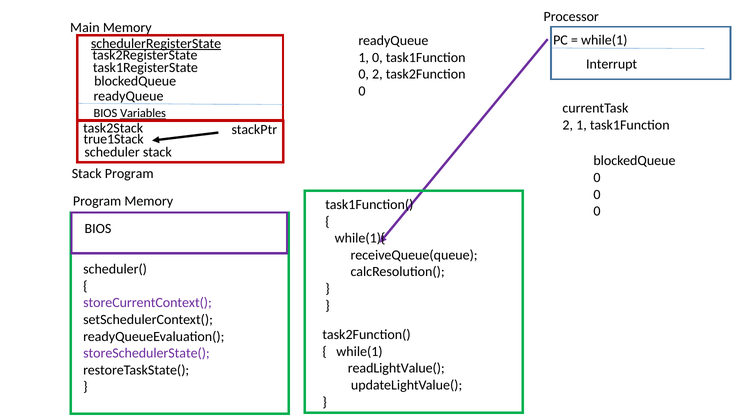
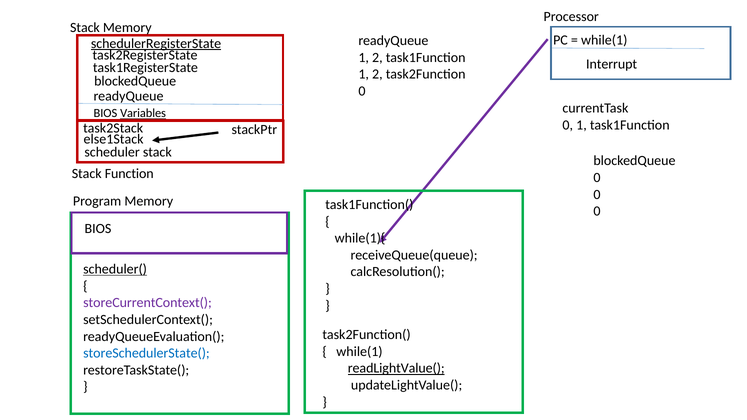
Main: Main -> Stack (85, 28)
0: 0 -> 2 (377, 58)
0: 0 -> 1 (364, 74)
2: 2 -> 0 (568, 125)
true1Stack: true1Stack -> else1Stack (114, 139)
Stack Program: Program -> Function (129, 174)
scheduler( underline: none -> present (115, 269)
storeSchedulerState( colour: purple -> blue (146, 353)
readLightValue( underline: none -> present (396, 369)
